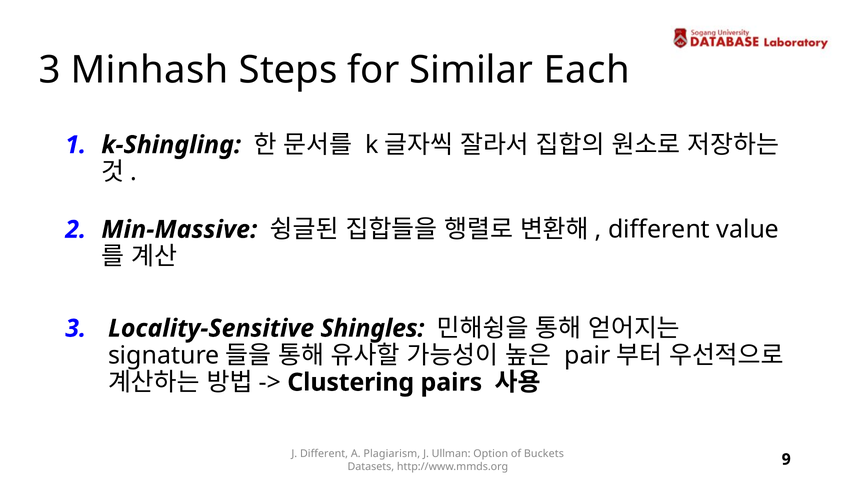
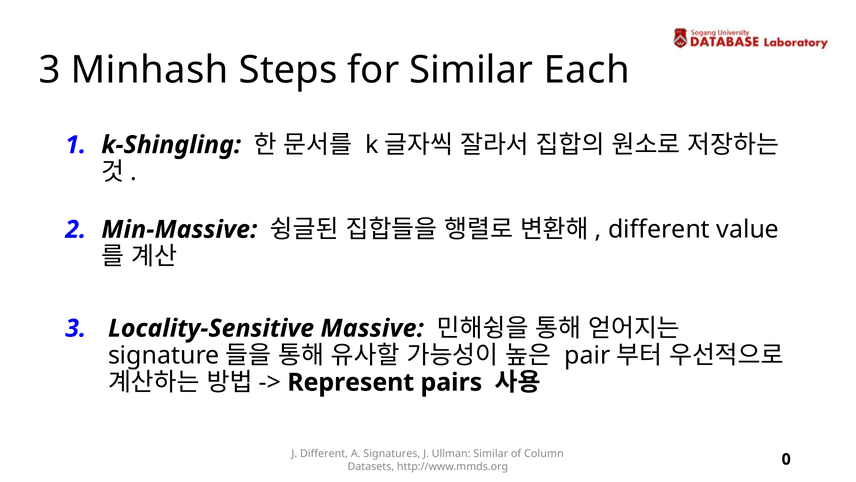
Shingles: Shingles -> Massive (372, 328)
Clustering: Clustering -> Represent (351, 382)
Plagiarism: Plagiarism -> Signatures (392, 453)
Ullman Option: Option -> Similar (491, 453)
Buckets: Buckets -> Column (544, 453)
9: 9 -> 0 (786, 459)
